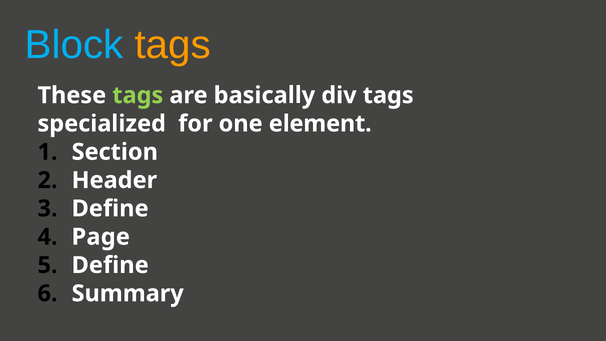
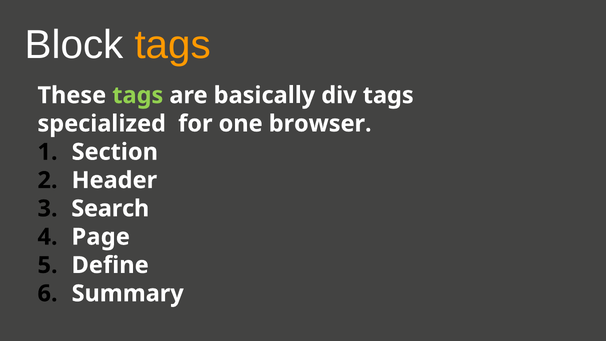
Block colour: light blue -> white (74, 45)
element: element -> browser (320, 124)
Define: Define -> Search (110, 209)
